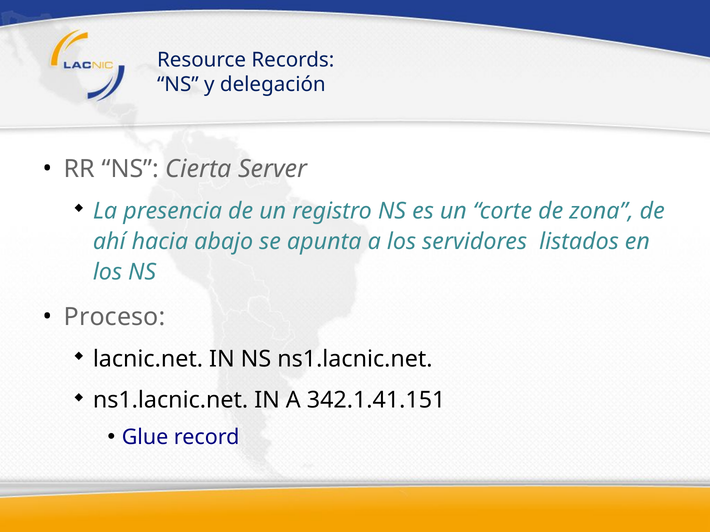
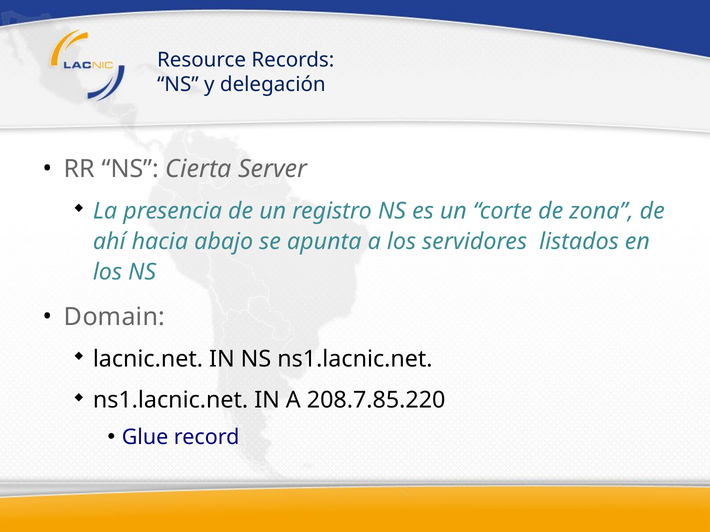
Proceso: Proceso -> Domain (115, 317)
342.1.41.151: 342.1.41.151 -> 208.7.85.220 (376, 401)
